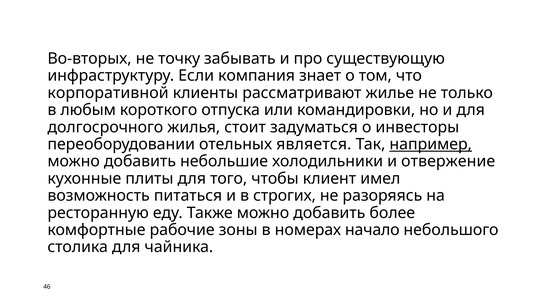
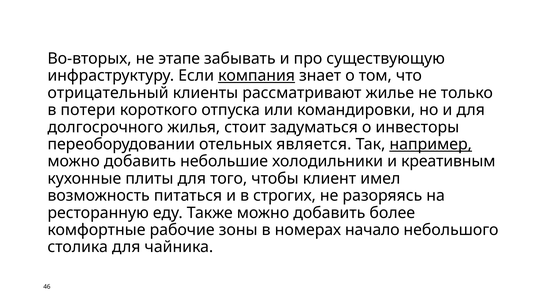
точку: точку -> этапе (179, 59)
компания underline: none -> present (257, 76)
корпоративной: корпоративной -> отрицательный (108, 93)
любым: любым -> потери (88, 110)
отвержение: отвержение -> креативным (448, 161)
